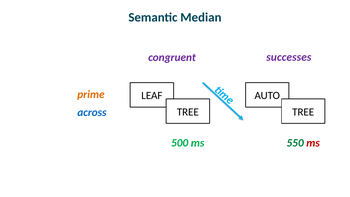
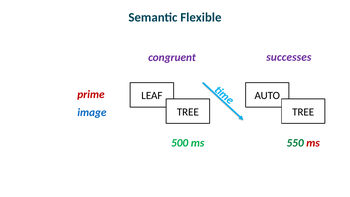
Median: Median -> Flexible (201, 17)
prime colour: orange -> red (91, 94)
across: across -> image (92, 112)
